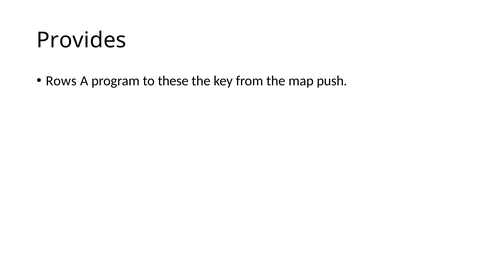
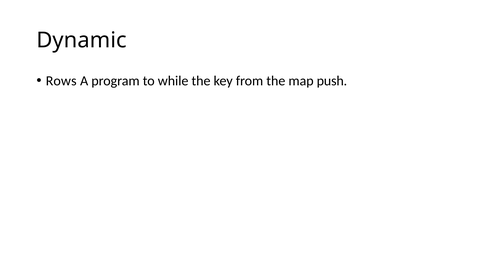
Provides: Provides -> Dynamic (82, 40)
these: these -> while (173, 81)
